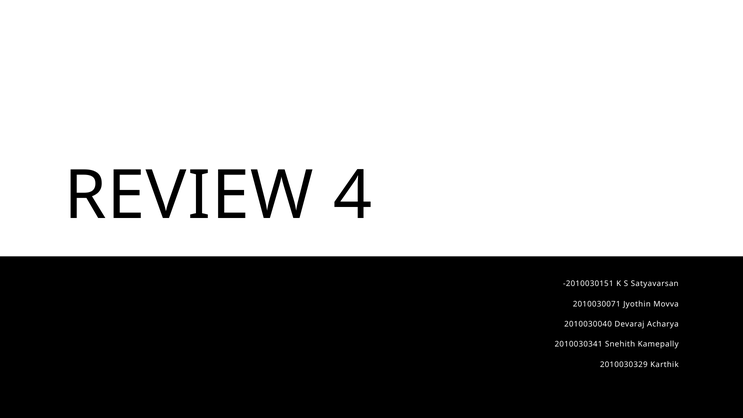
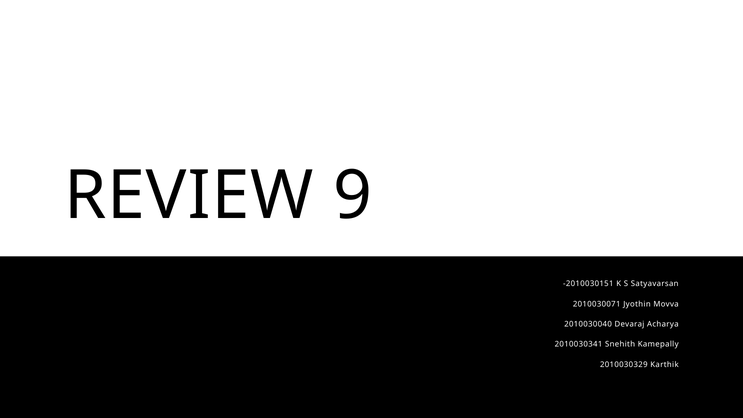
4: 4 -> 9 (352, 196)
